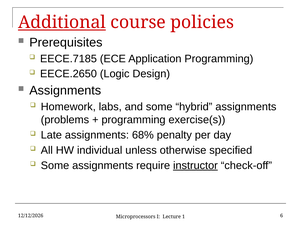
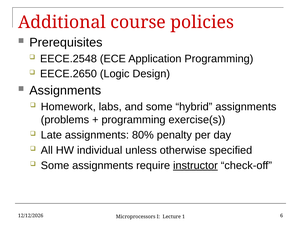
Additional underline: present -> none (62, 22)
EECE.7185: EECE.7185 -> EECE.2548 (69, 59)
68%: 68% -> 80% (143, 135)
